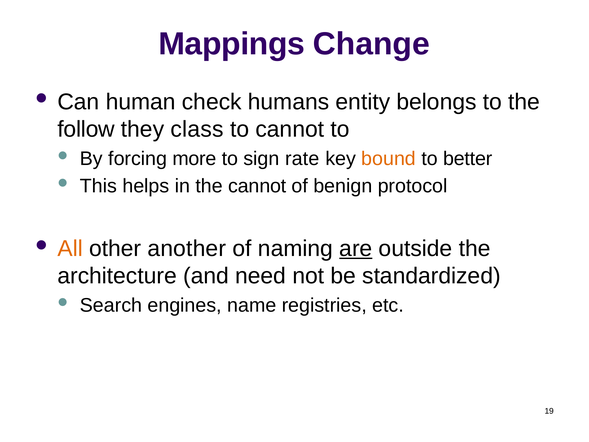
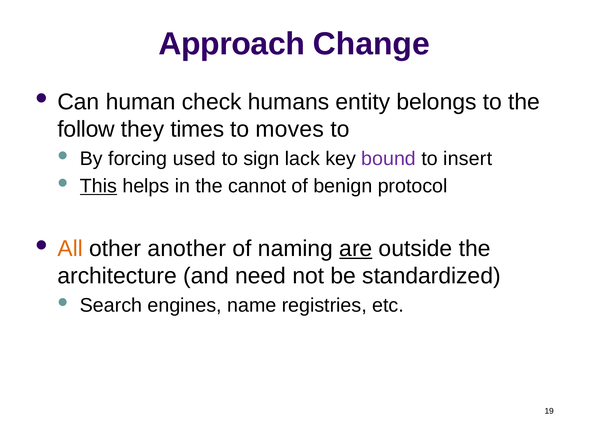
Mappings: Mappings -> Approach (232, 44)
class: class -> times (197, 129)
to cannot: cannot -> moves (290, 129)
more: more -> used (194, 158)
rate: rate -> lack (302, 158)
bound colour: orange -> purple (389, 158)
better: better -> insert (468, 158)
This underline: none -> present (98, 186)
